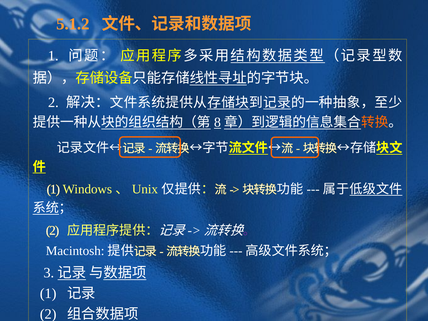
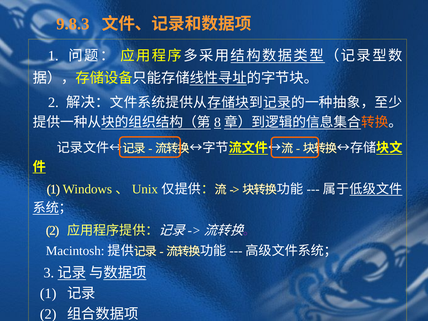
5.1.2: 5.1.2 -> 9.8.3 (73, 24)
